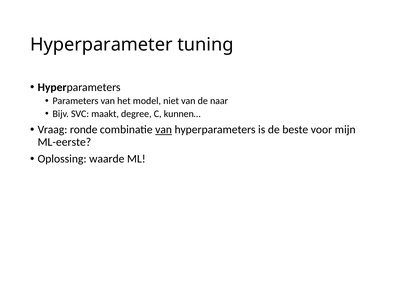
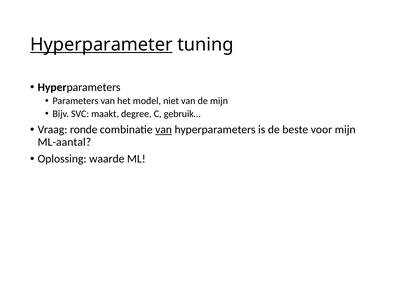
Hyperparameter underline: none -> present (101, 45)
de naar: naar -> mijn (219, 101)
kunnen…: kunnen… -> gebruik… (182, 114)
ML-eerste: ML-eerste -> ML-aantal (64, 142)
